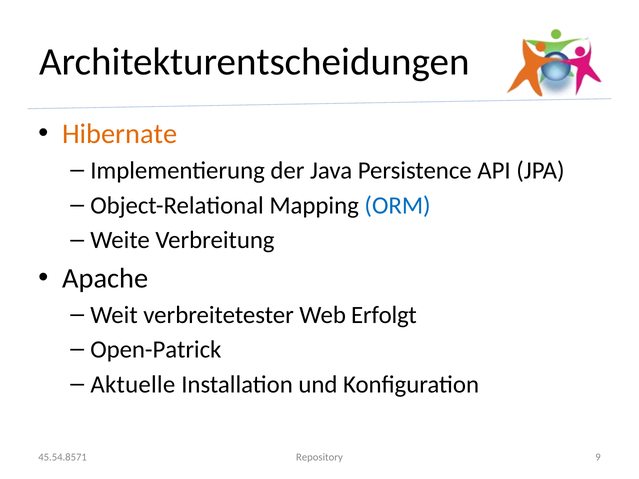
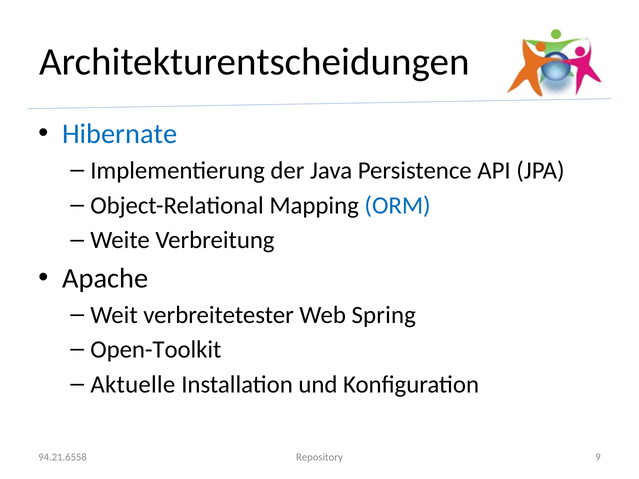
Hibernate colour: orange -> blue (120, 134)
Erfolgt: Erfolgt -> Spring (384, 315)
Open-Patrick: Open-Patrick -> Open-Toolkit (156, 350)
45.54.8571: 45.54.8571 -> 94.21.6558 (63, 458)
